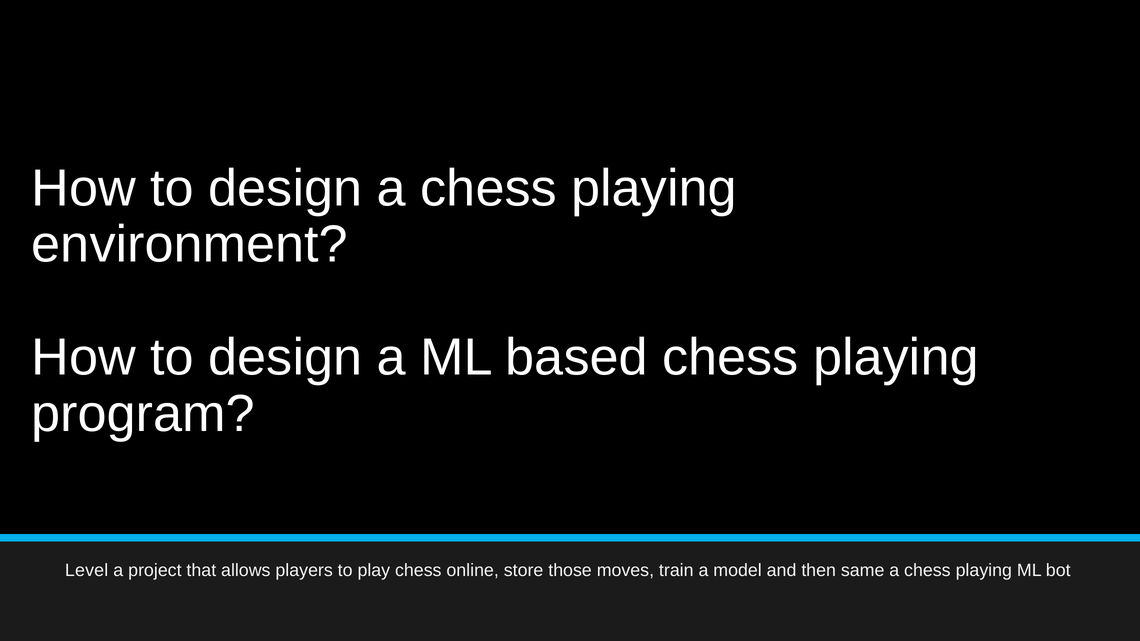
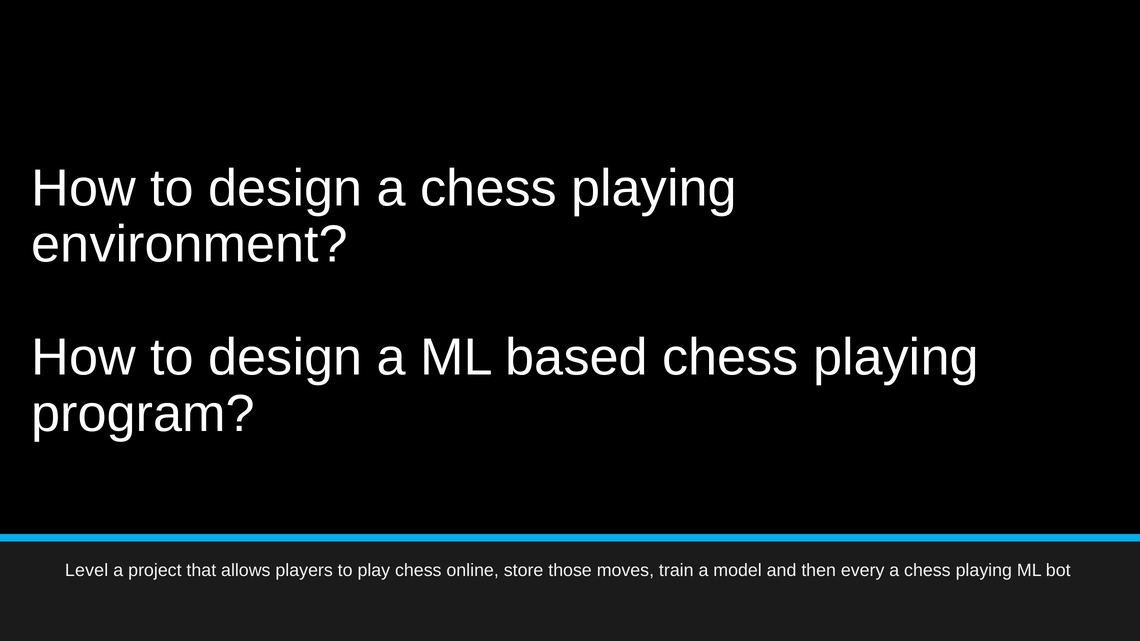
same: same -> every (863, 571)
